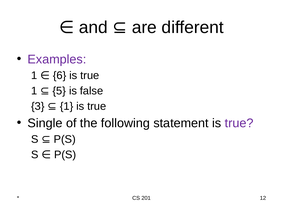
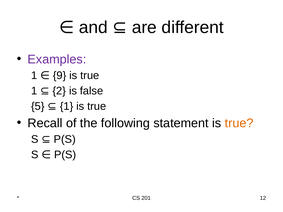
6: 6 -> 9 (60, 76)
5: 5 -> 2 (59, 91)
3: 3 -> 5 (38, 106)
Single: Single -> Recall (45, 123)
true colour: purple -> orange (239, 123)
